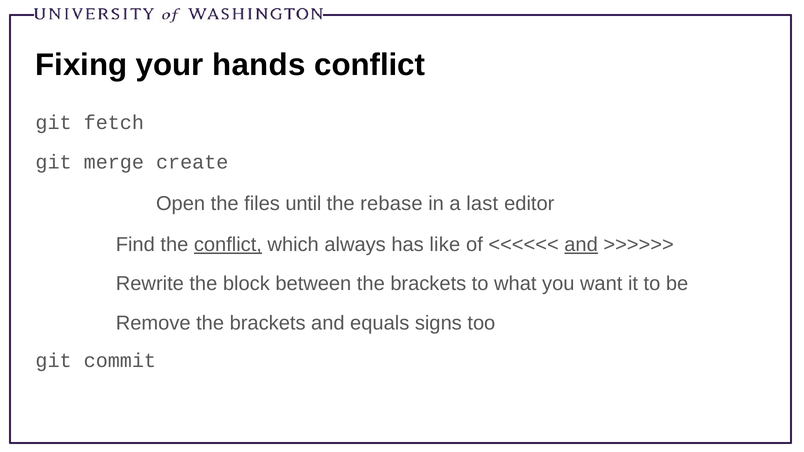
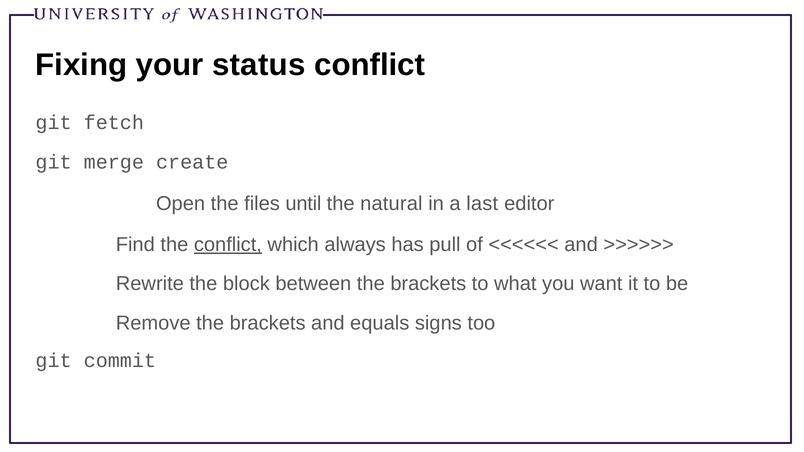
hands: hands -> status (259, 65)
rebase: rebase -> natural (391, 204)
like: like -> pull (445, 245)
and underline: present -> none (581, 245)
